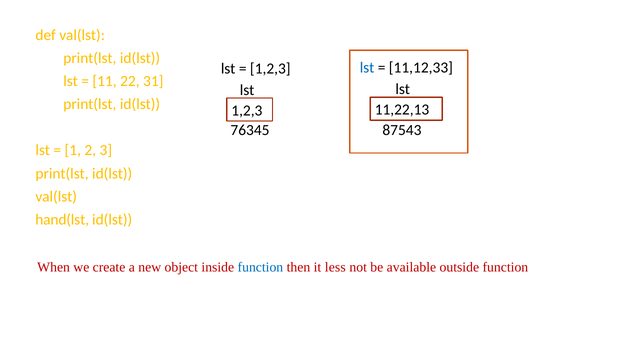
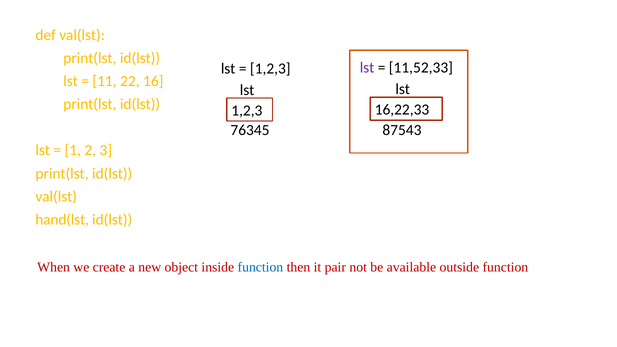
lst colour: blue -> purple (367, 68)
11,12,33: 11,12,33 -> 11,52,33 (421, 68)
31: 31 -> 16 (153, 81)
11,22,13: 11,22,13 -> 16,22,33 (402, 110)
less: less -> pair (335, 267)
